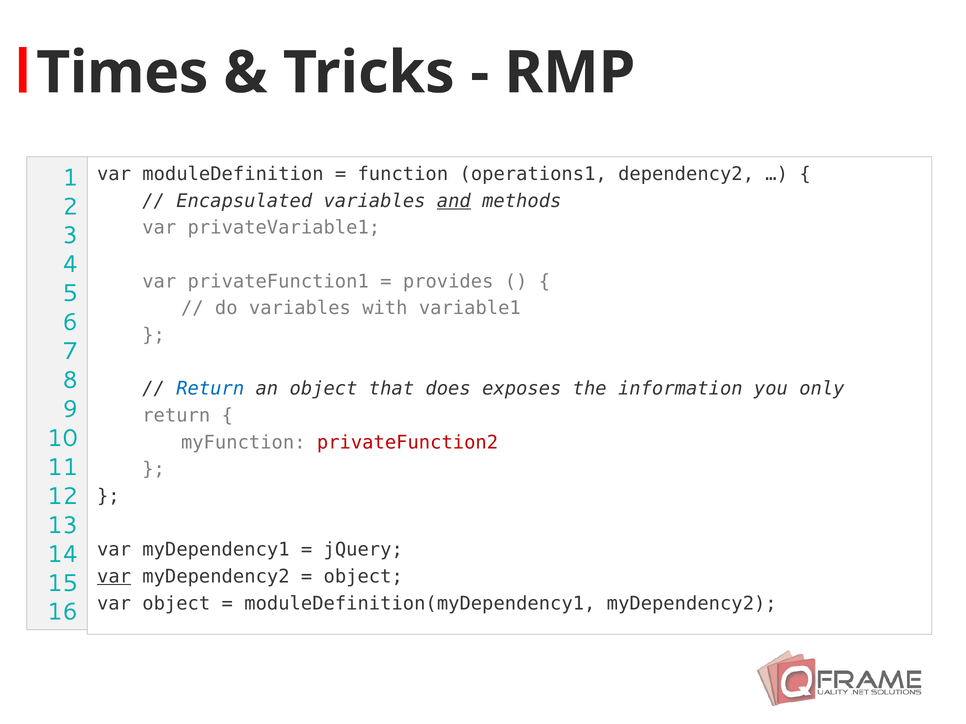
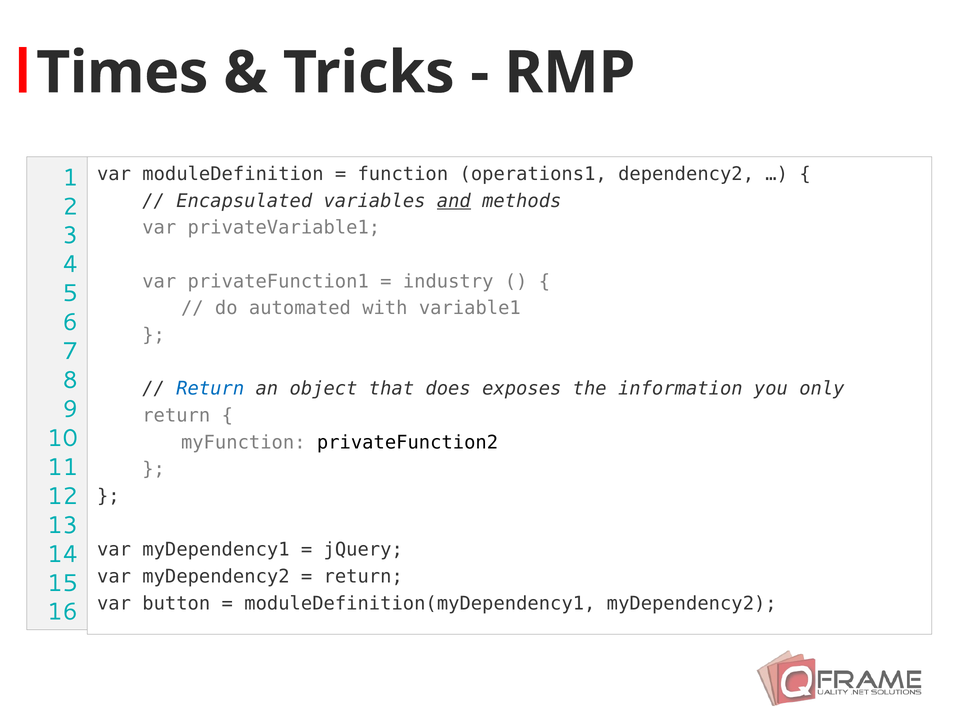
provides: provides -> industry (448, 282)
do variables: variables -> automated (300, 308)
privateFunction2 colour: red -> black (408, 443)
var underline: present -> none (114, 577)
object: object -> return (363, 577)
var object: object -> button (176, 604)
